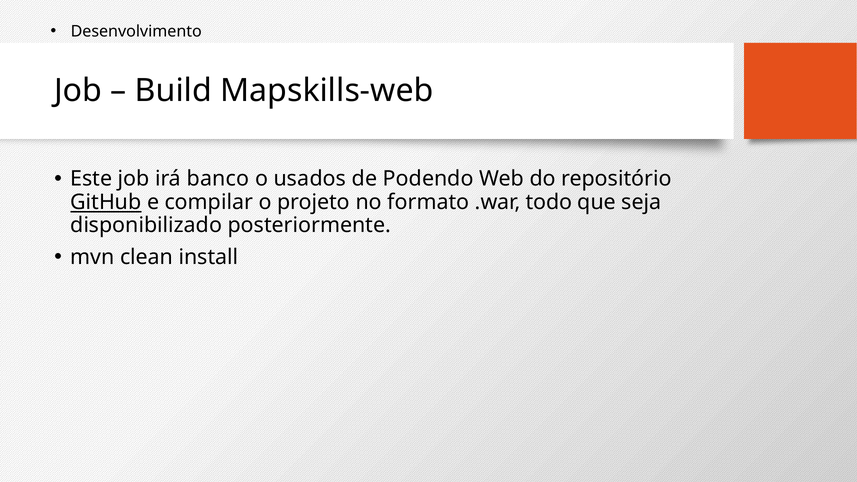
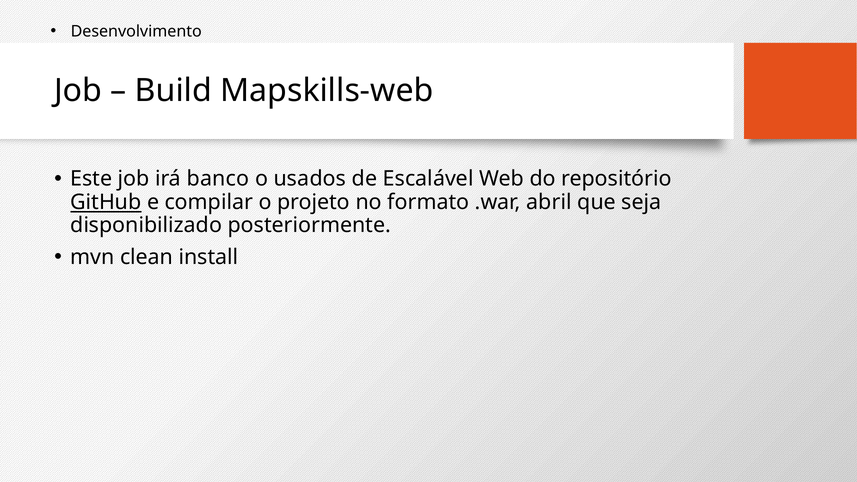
Podendo: Podendo -> Escalável (428, 179)
todo: todo -> abril (549, 202)
